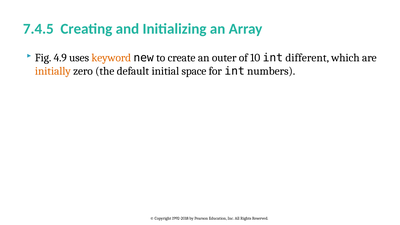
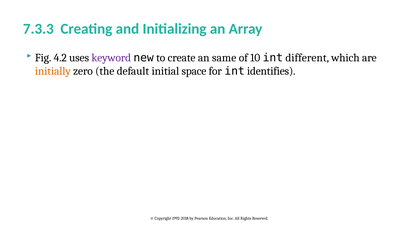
7.4.5: 7.4.5 -> 7.3.3 (38, 29)
4.9: 4.9 -> 4.2 (60, 58)
keyword colour: orange -> purple (111, 58)
outer: outer -> same (224, 58)
numbers: numbers -> identifies (271, 71)
